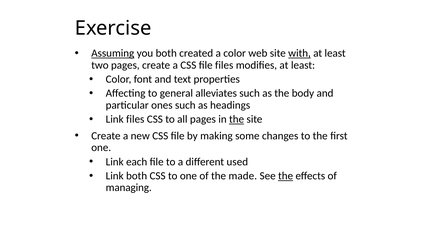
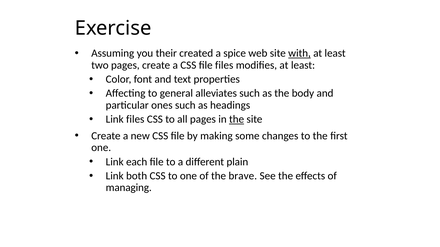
Assuming underline: present -> none (113, 53)
you both: both -> their (166, 53)
a color: color -> spice (235, 53)
used: used -> plain (237, 162)
made: made -> brave (243, 176)
the underline: present -> none (286, 176)
